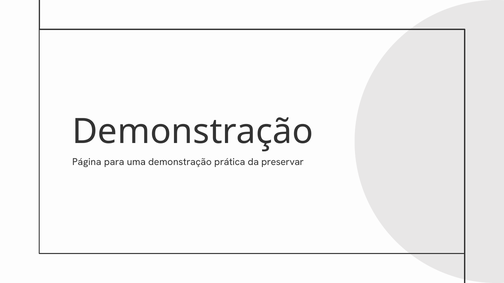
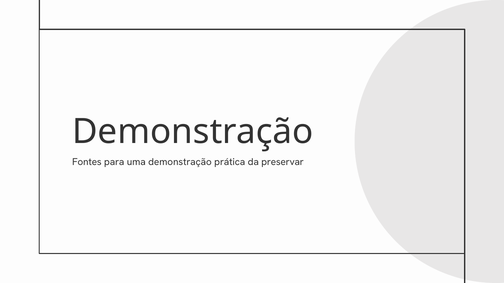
Página: Página -> Fontes (87, 162)
